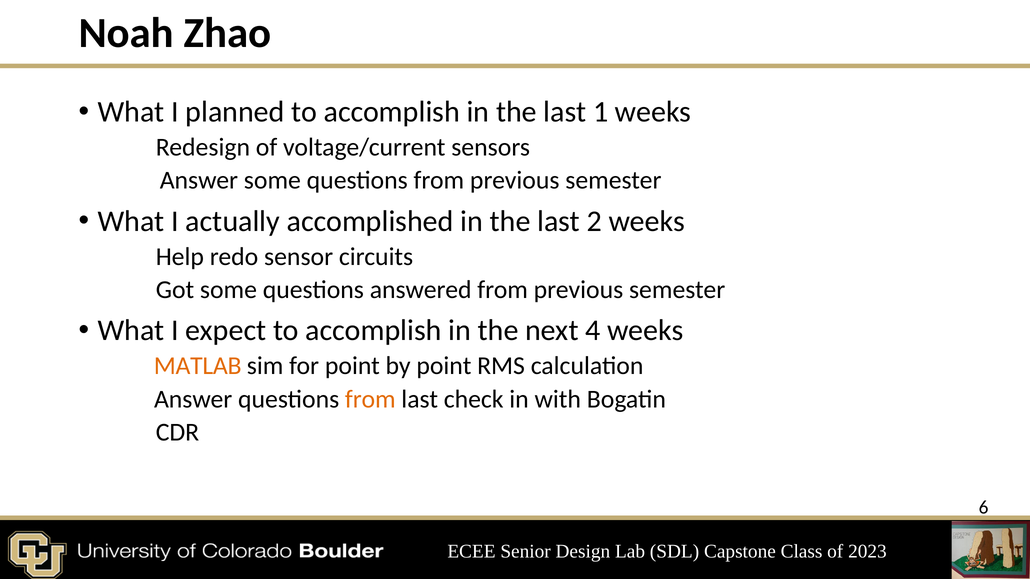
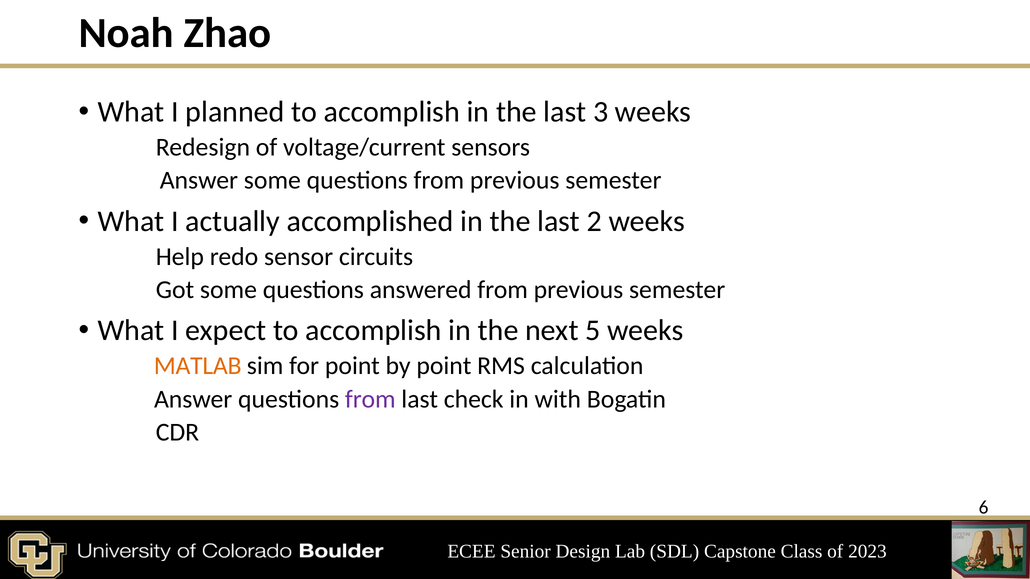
1: 1 -> 3 (601, 112)
4: 4 -> 5 (593, 331)
from colour: orange -> purple (370, 399)
